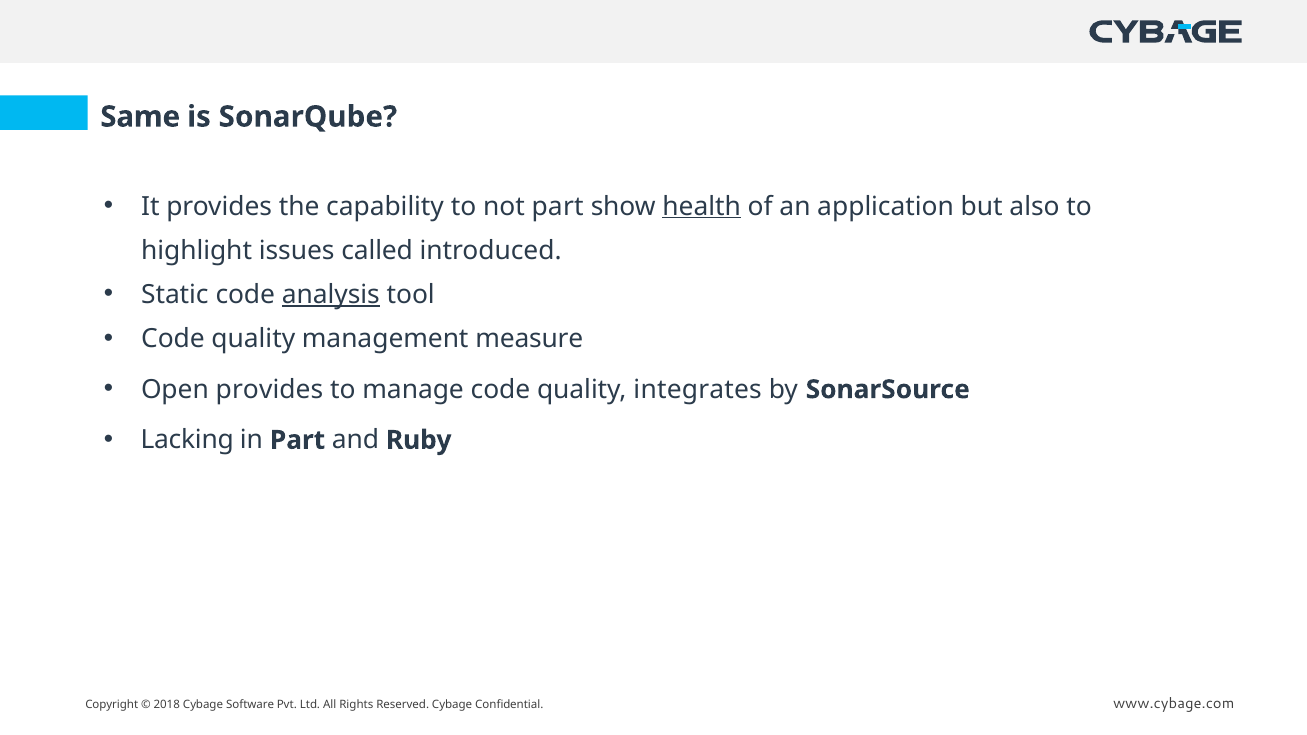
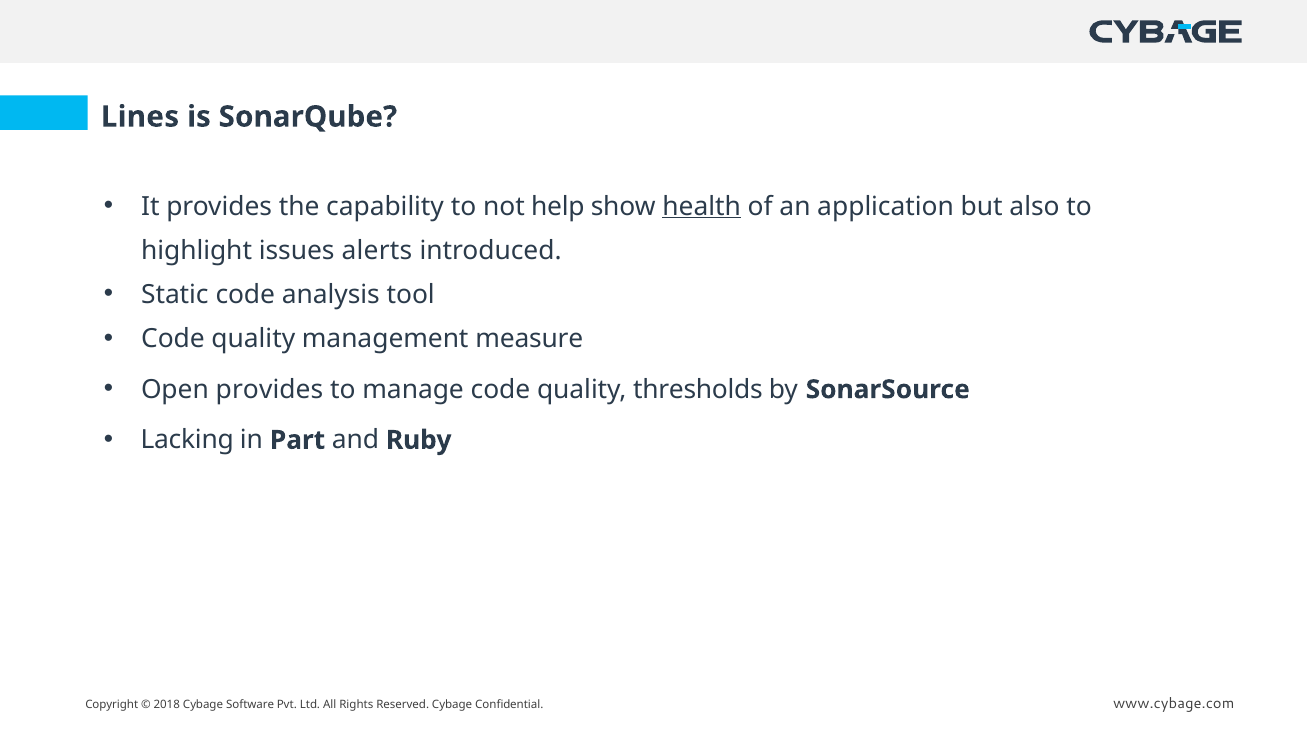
Same: Same -> Lines (140, 117)
not part: part -> help (558, 206)
called: called -> alerts (377, 251)
analysis underline: present -> none (331, 295)
integrates: integrates -> thresholds (698, 390)
